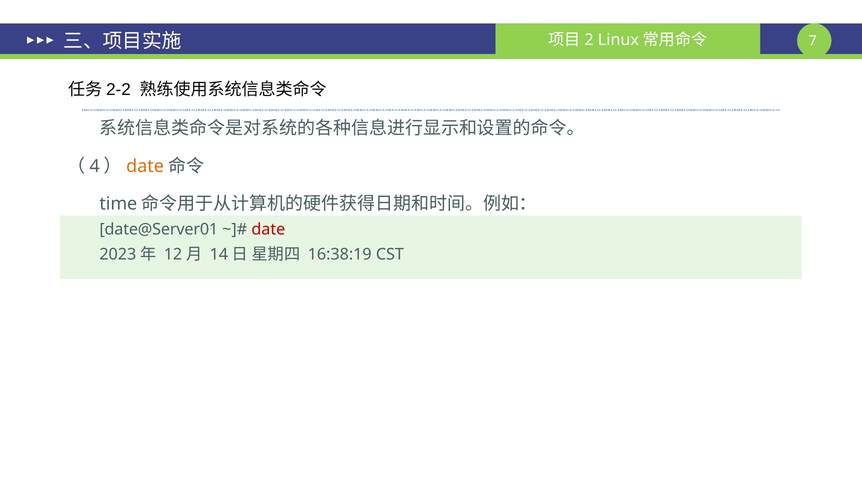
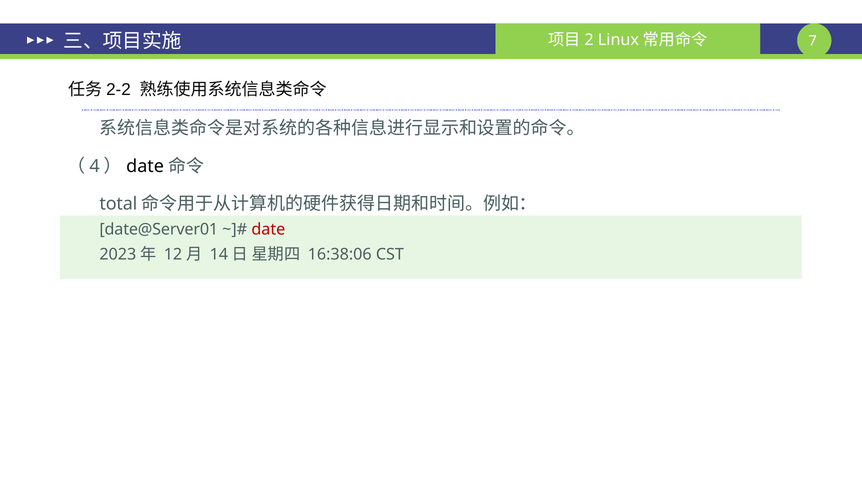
date colour: orange -> black (145, 166)
time: time -> total (118, 204)
16:38:19: 16:38:19 -> 16:38:06 (340, 254)
